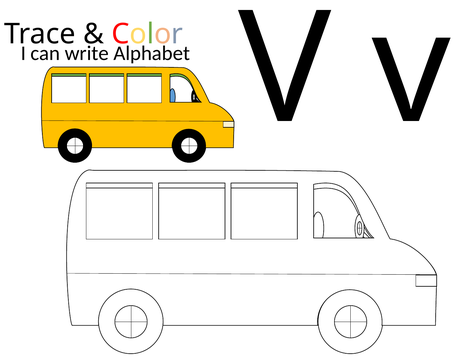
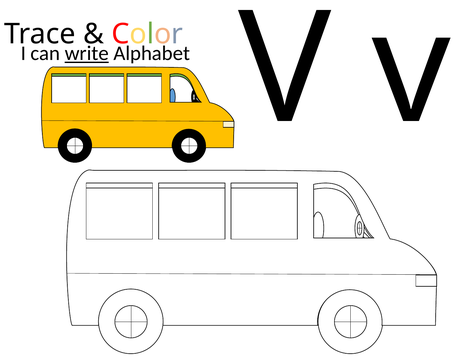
write underline: none -> present (87, 53)
